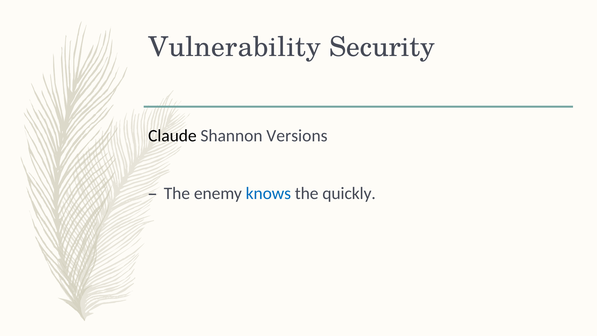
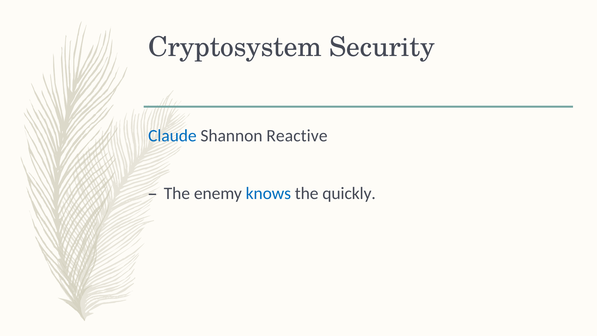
Vulnerability: Vulnerability -> Cryptosystem (235, 47)
Claude colour: black -> blue (172, 136)
Versions: Versions -> Reactive (297, 136)
